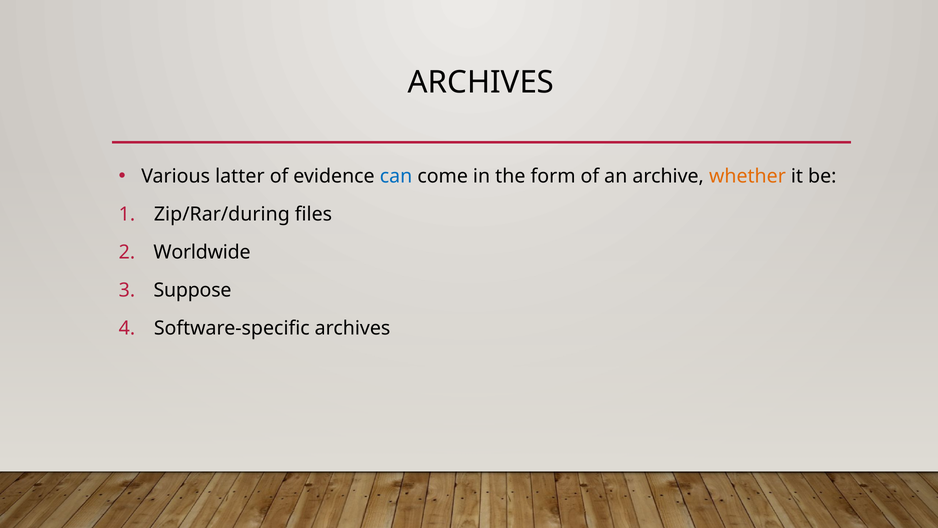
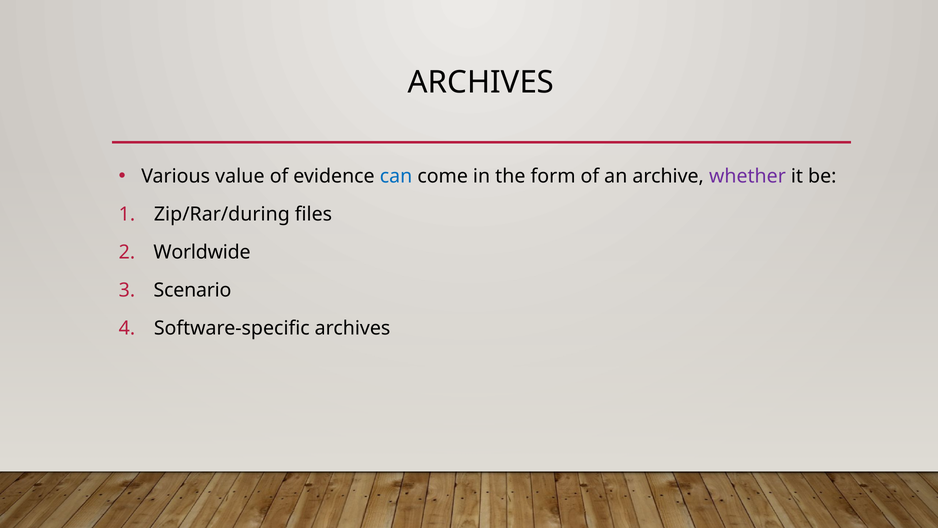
latter: latter -> value (240, 176)
whether colour: orange -> purple (747, 176)
Suppose: Suppose -> Scenario (192, 290)
